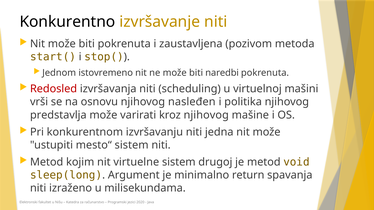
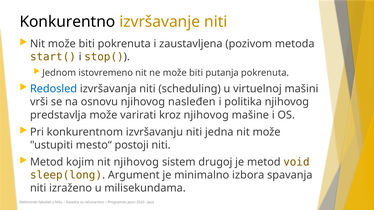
naredbi: naredbi -> putanja (222, 73)
Redosled colour: red -> blue (54, 89)
mesto“ sistem: sistem -> postoji (132, 145)
nit virtuelne: virtuelne -> njihovog (136, 162)
return: return -> izbora (248, 175)
